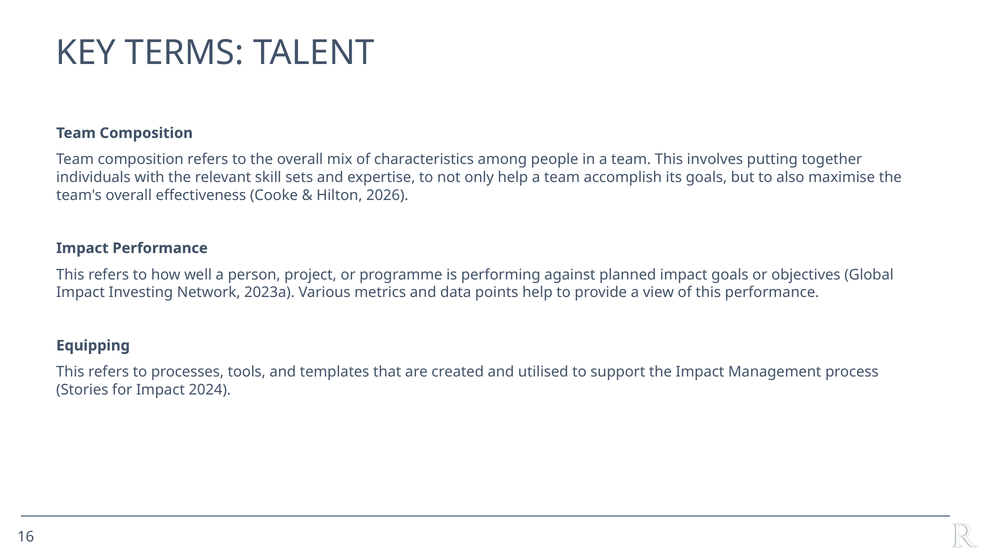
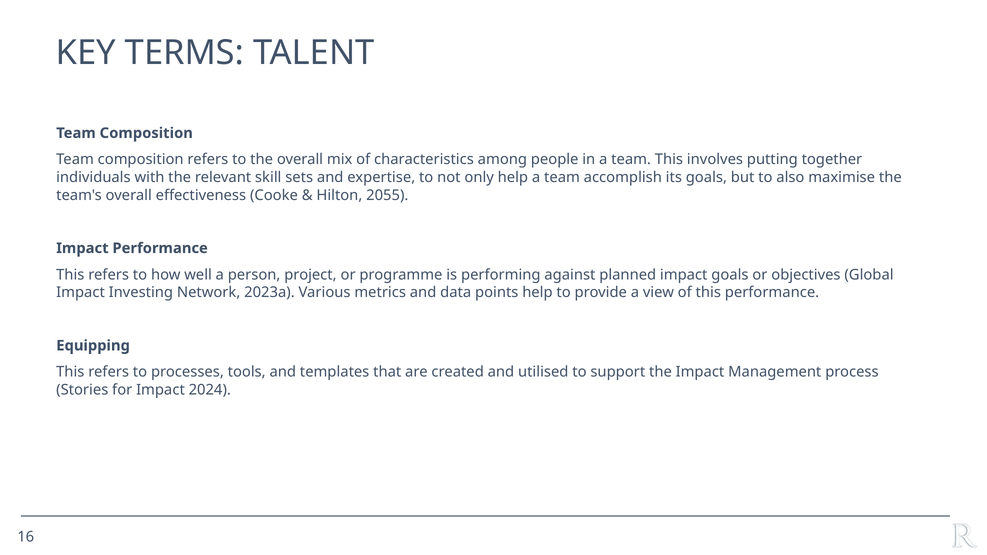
2026: 2026 -> 2055 (387, 195)
